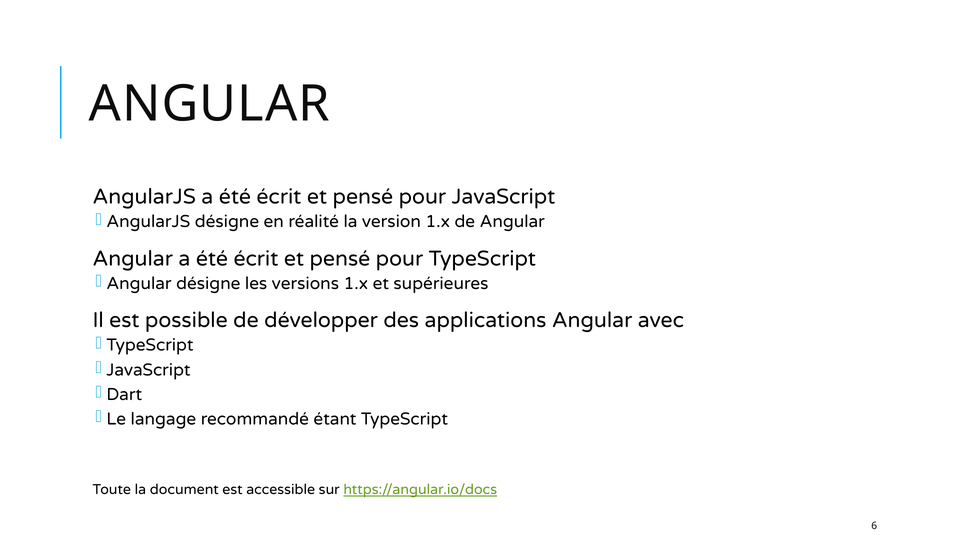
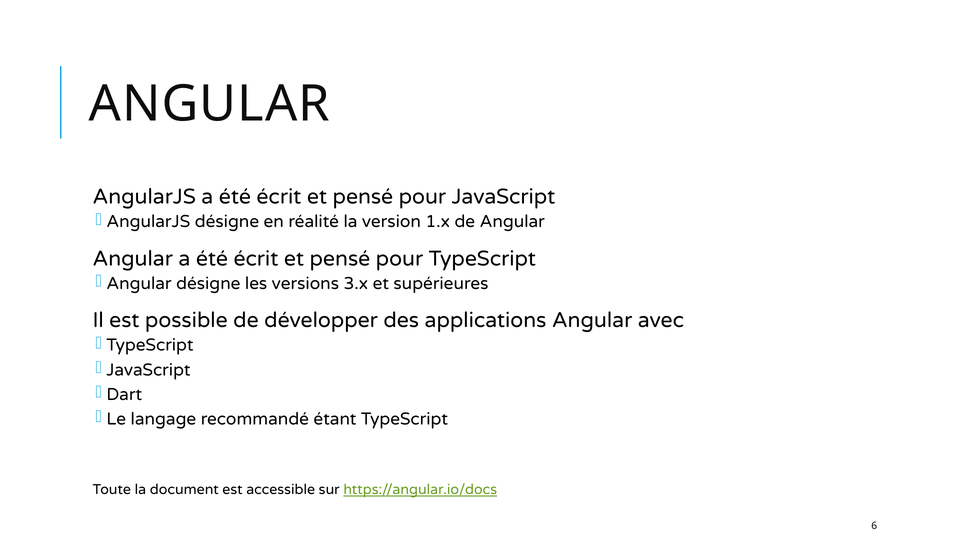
versions 1.x: 1.x -> 3.x (356, 284)
